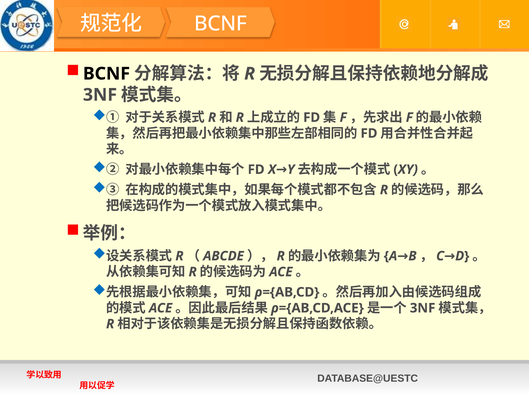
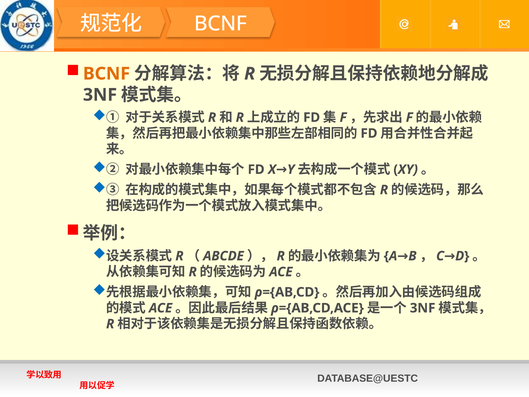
BCNF colour: black -> orange (106, 74)
